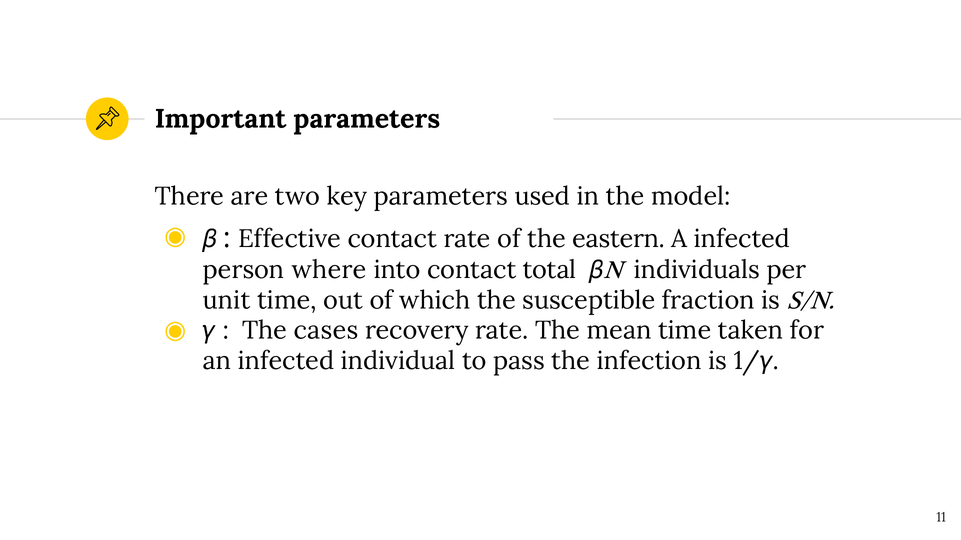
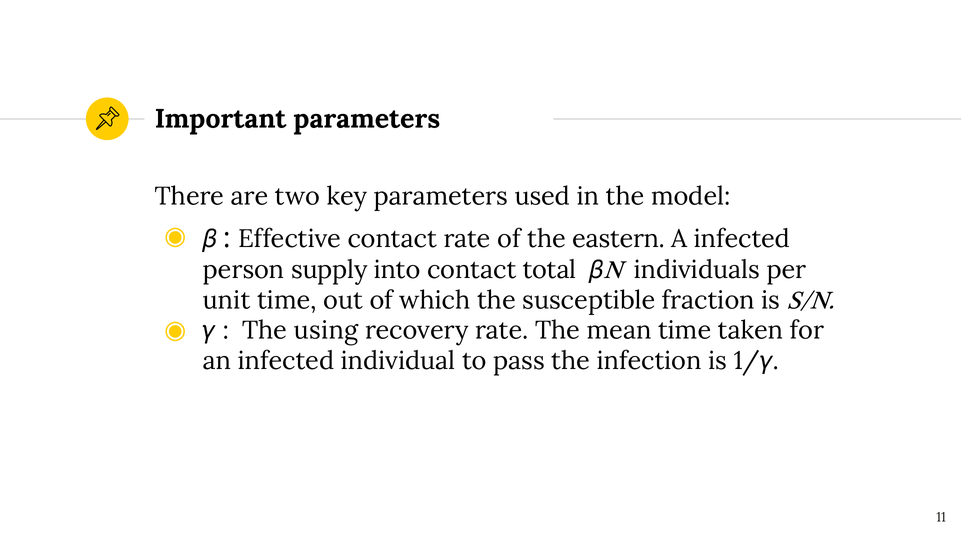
where: where -> supply (329, 270)
cases: cases -> using (326, 331)
